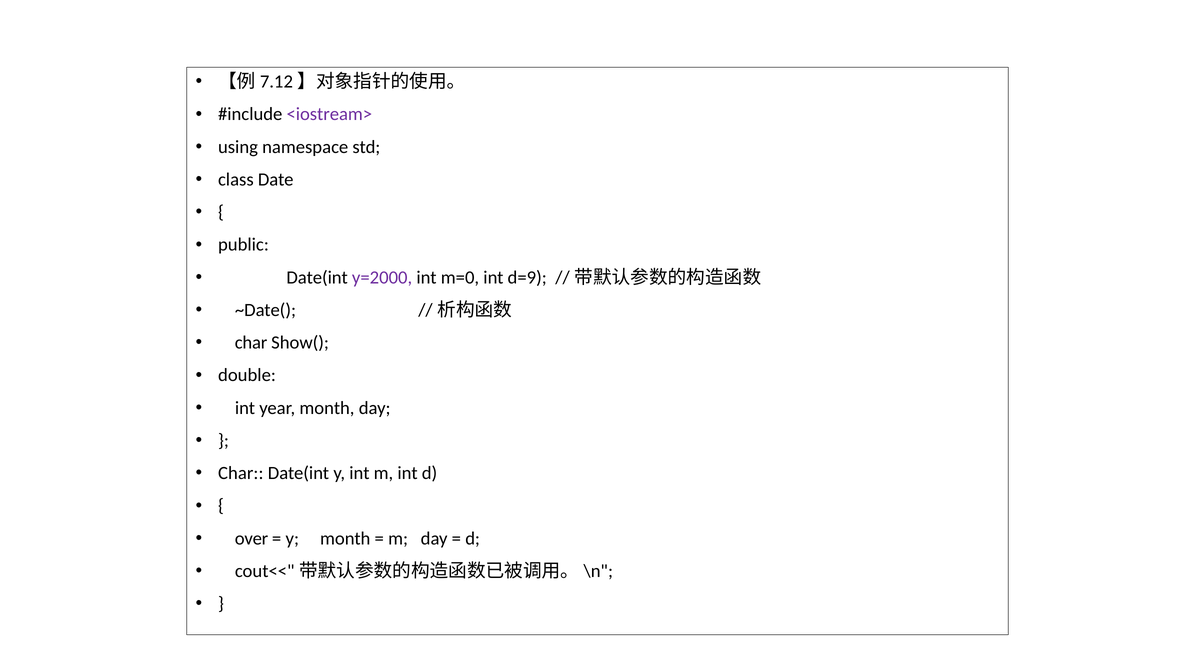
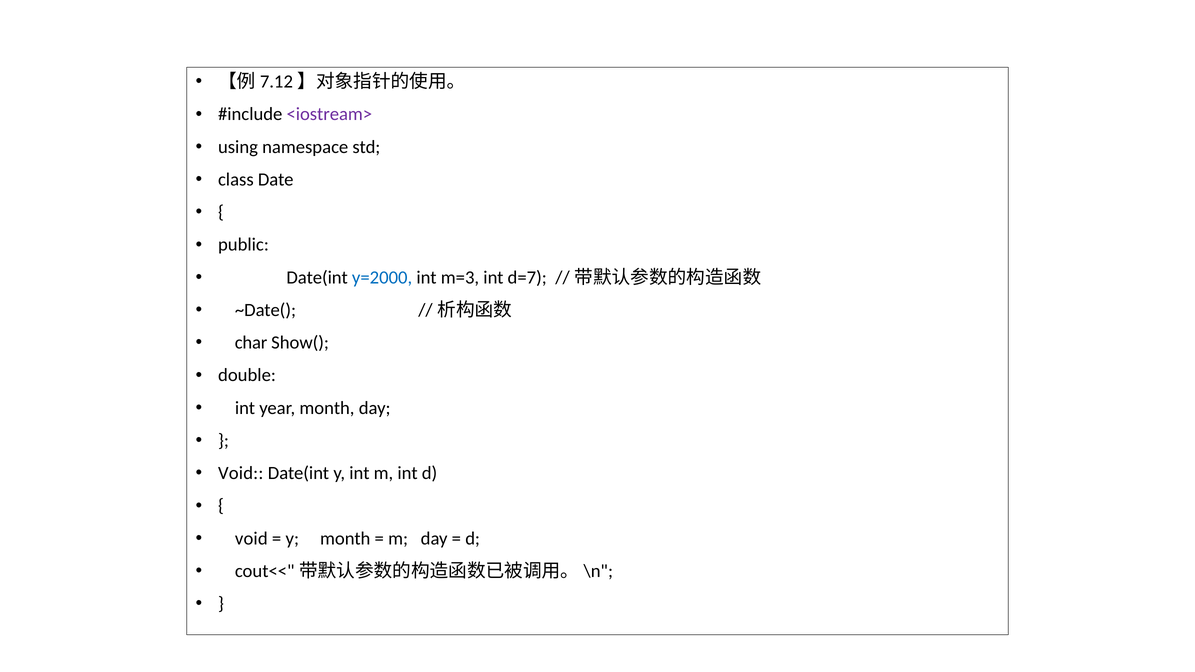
y=2000 colour: purple -> blue (382, 277)
m=0: m=0 -> m=3 (460, 277)
d=9: d=9 -> d=7 (527, 277)
Char: Char -> Void (241, 473)
over: over -> void (251, 539)
